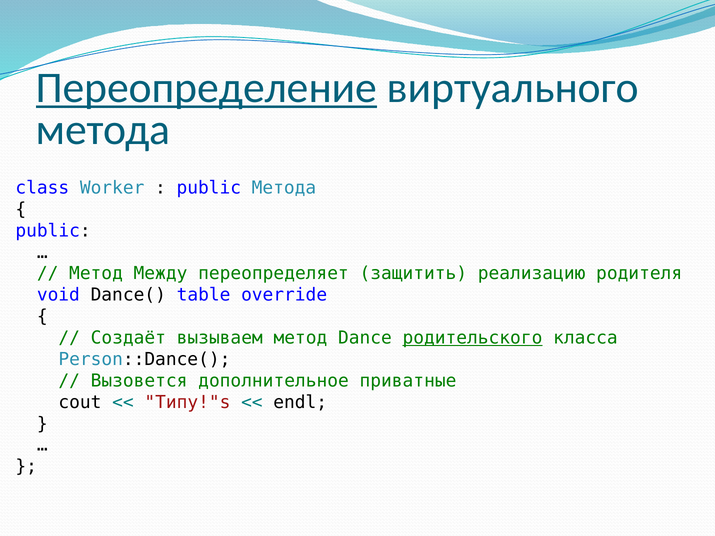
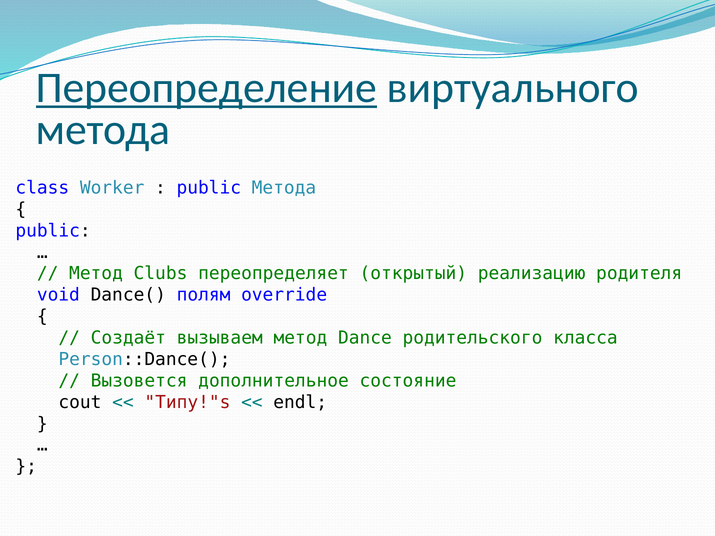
Между: Между -> Clubs (161, 274)
защитить: защитить -> открытый (413, 274)
table: table -> полям (204, 295)
родительского underline: present -> none (472, 338)
приватные: приватные -> состояние (408, 381)
